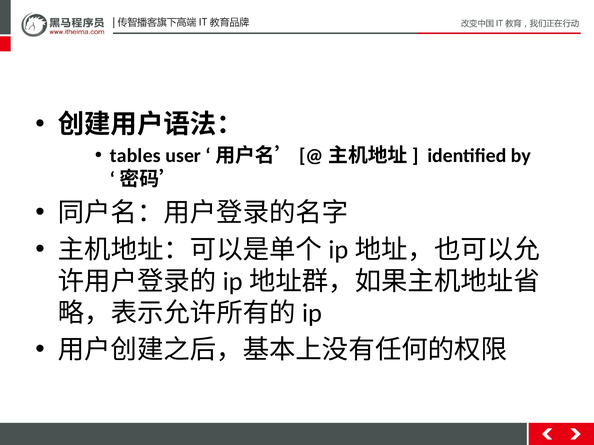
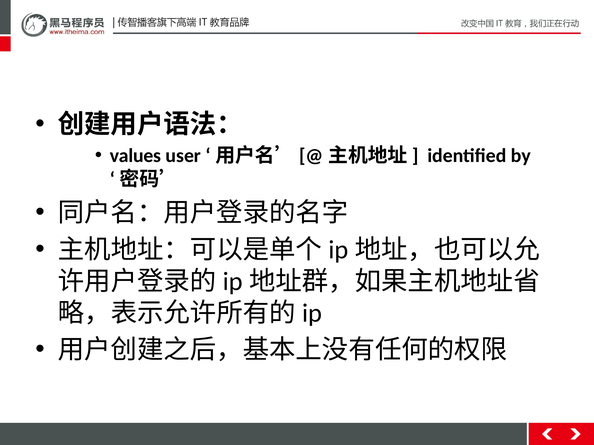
tables: tables -> values (135, 156)
